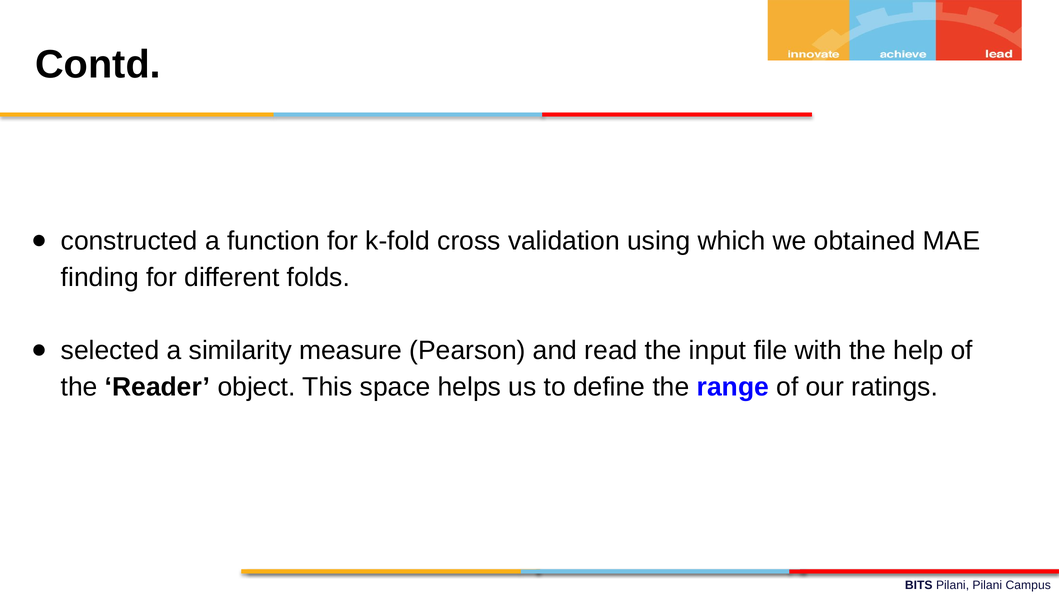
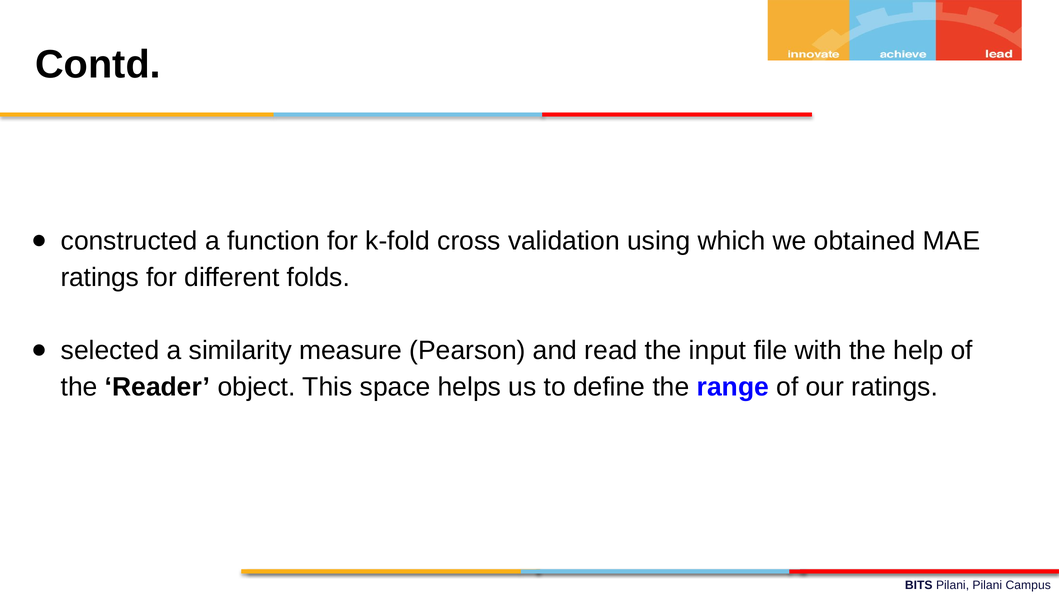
finding: finding -> ratings (100, 277)
